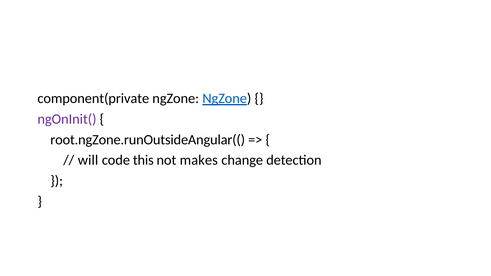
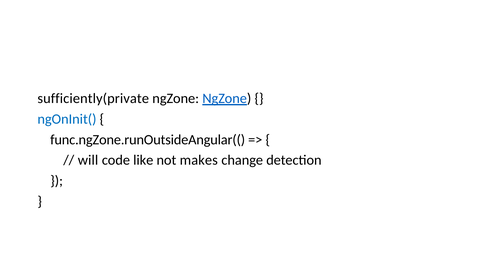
component(private: component(private -> sufficiently(private (93, 99)
ngOnInit( colour: purple -> blue (67, 119)
root.ngZone.runOutsideAngular((: root.ngZone.runOutsideAngular(( -> func.ngZone.runOutsideAngular(( (148, 140)
this: this -> like (143, 160)
